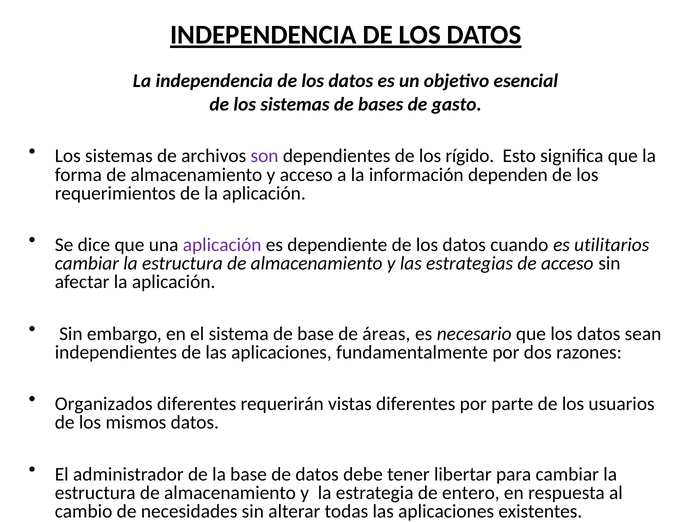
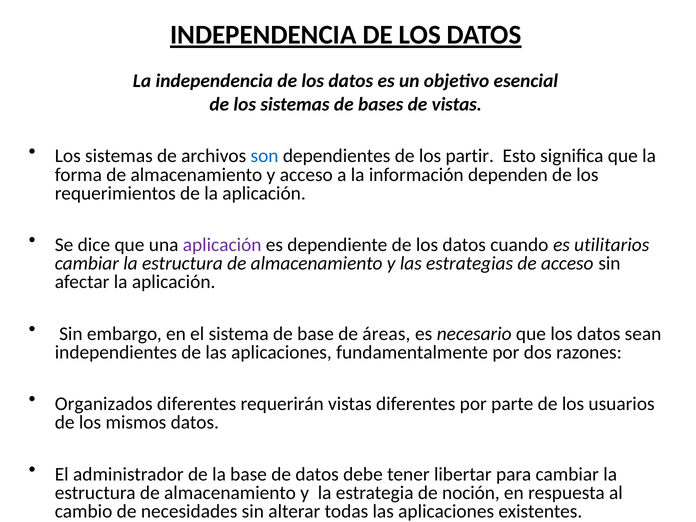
de gasto: gasto -> vistas (457, 104)
son colour: purple -> blue (265, 156)
rígido: rígido -> partir (470, 156)
entero: entero -> noción (471, 493)
